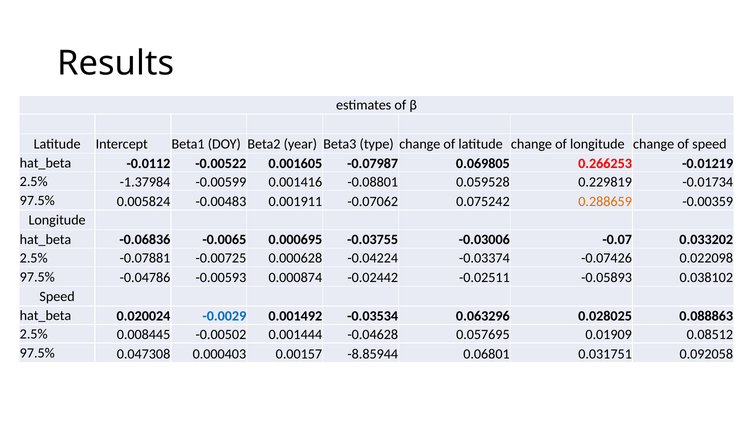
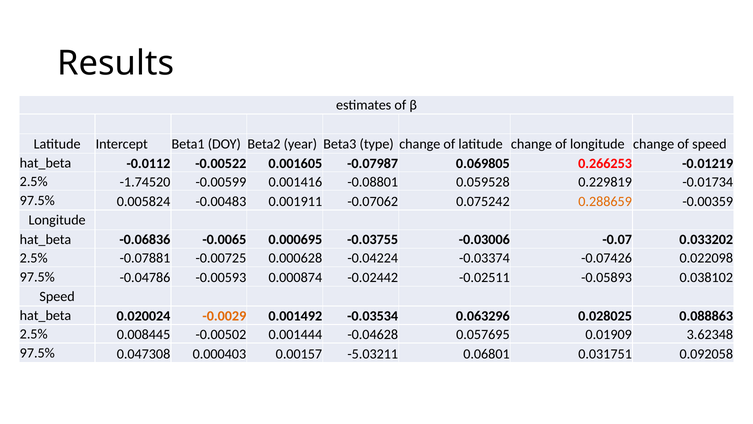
-1.37984: -1.37984 -> -1.74520 (145, 182)
-0.0029 colour: blue -> orange (224, 316)
0.08512: 0.08512 -> 3.62348 (710, 334)
-8.85944: -8.85944 -> -5.03211 (373, 354)
